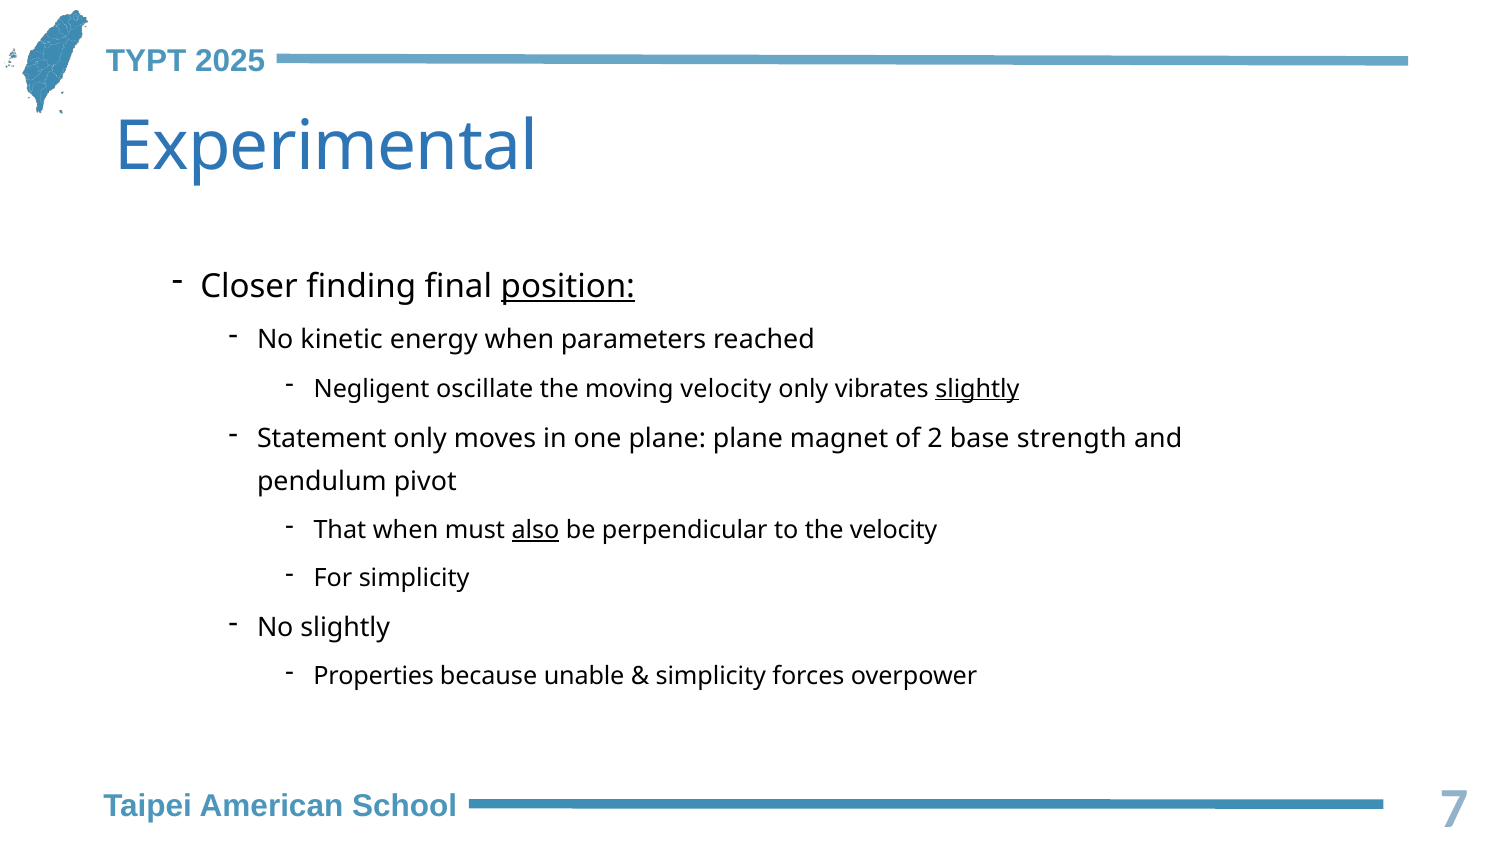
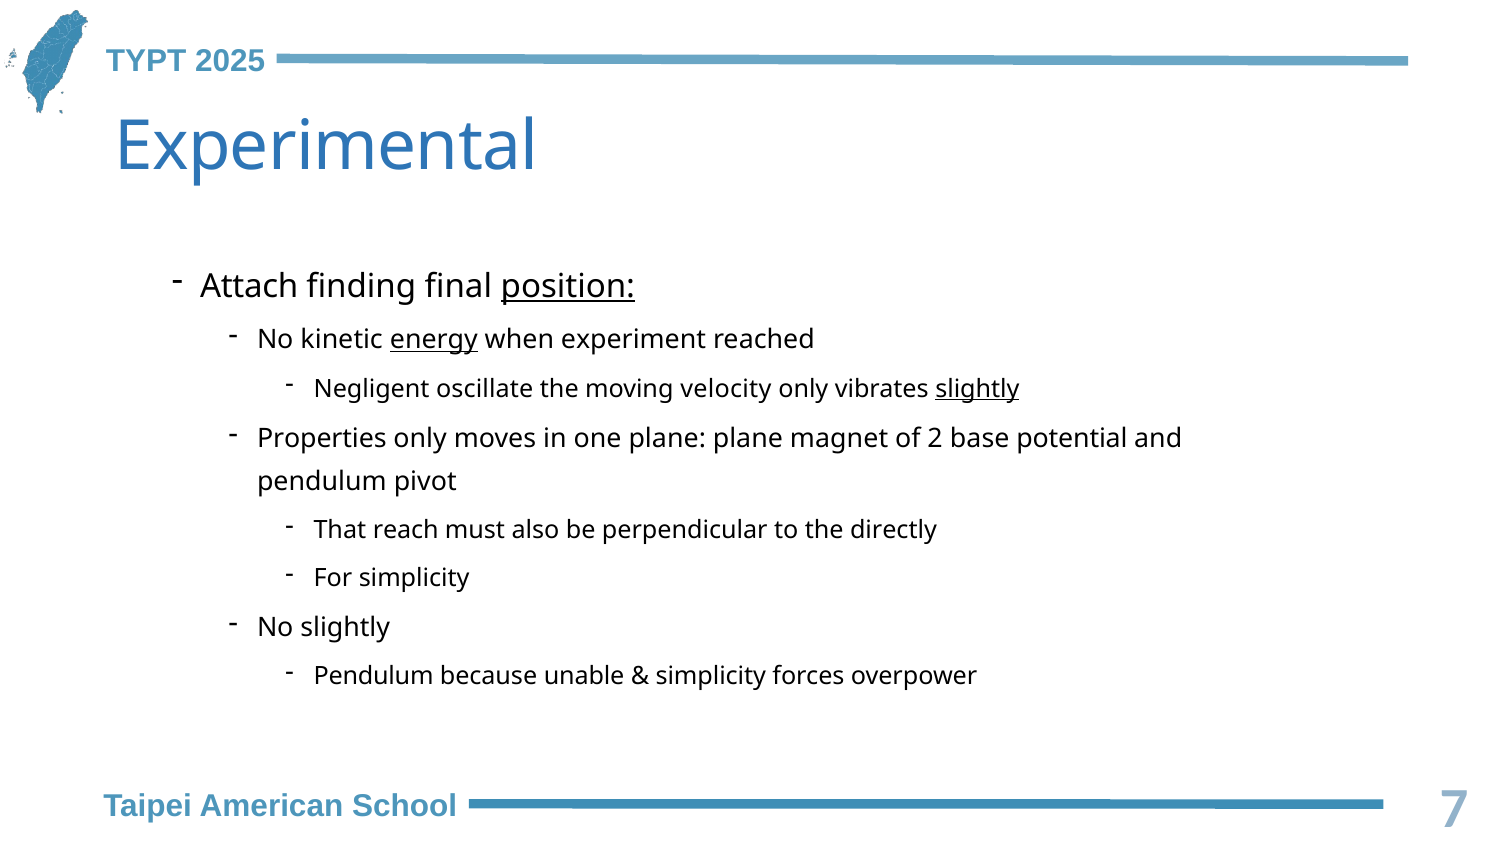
Closer: Closer -> Attach (249, 287)
energy underline: none -> present (434, 340)
parameters: parameters -> experiment (633, 340)
Statement: Statement -> Properties (322, 439)
strength: strength -> potential (1072, 439)
That when: when -> reach (406, 531)
also underline: present -> none (535, 531)
the velocity: velocity -> directly (893, 531)
Properties: Properties -> Pendulum (374, 677)
